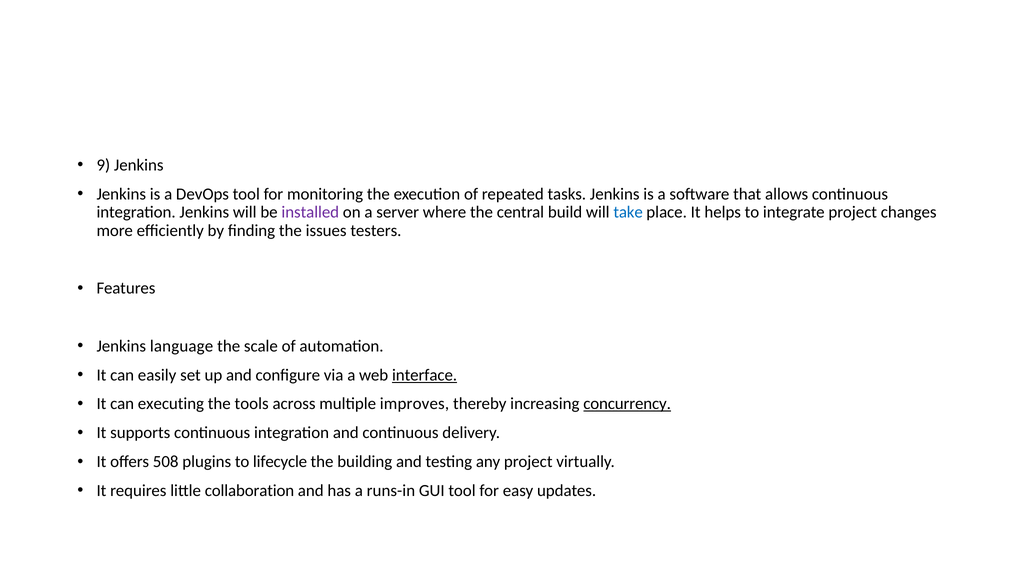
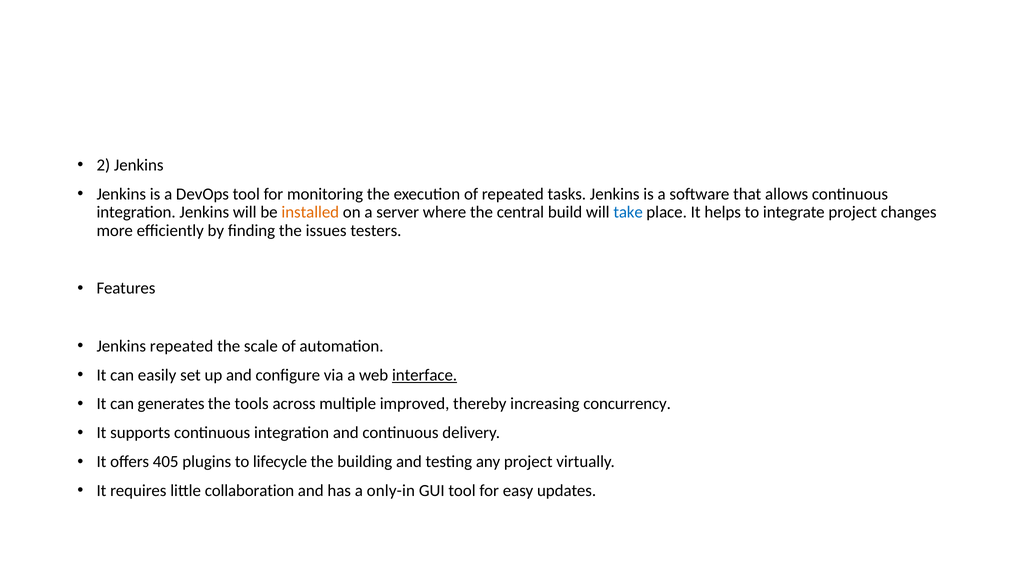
9: 9 -> 2 (103, 165)
installed colour: purple -> orange (310, 212)
Jenkins language: language -> repeated (182, 346)
executing: executing -> generates (171, 404)
improves: improves -> improved (415, 404)
concurrency underline: present -> none (627, 404)
508: 508 -> 405 (166, 461)
runs-in: runs-in -> only-in (391, 490)
